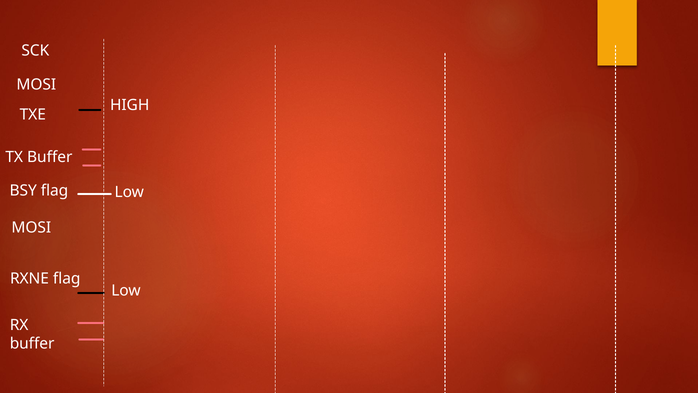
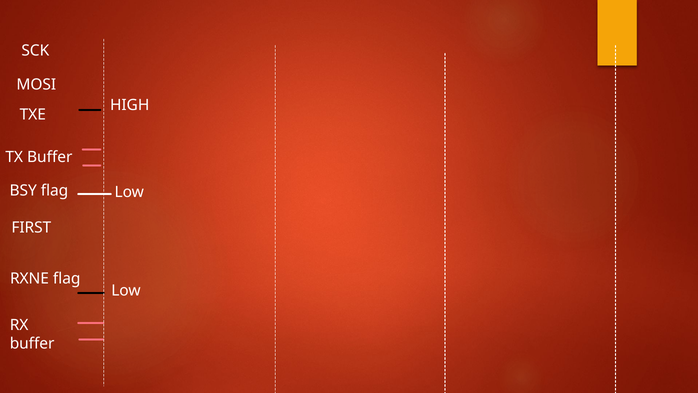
MOSI: MOSI -> FIRST (31, 227)
